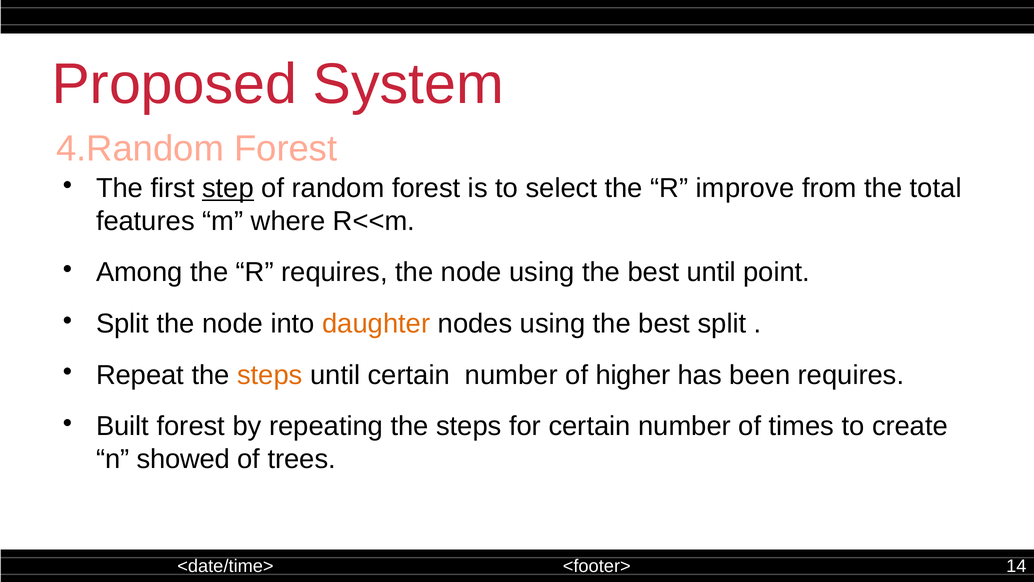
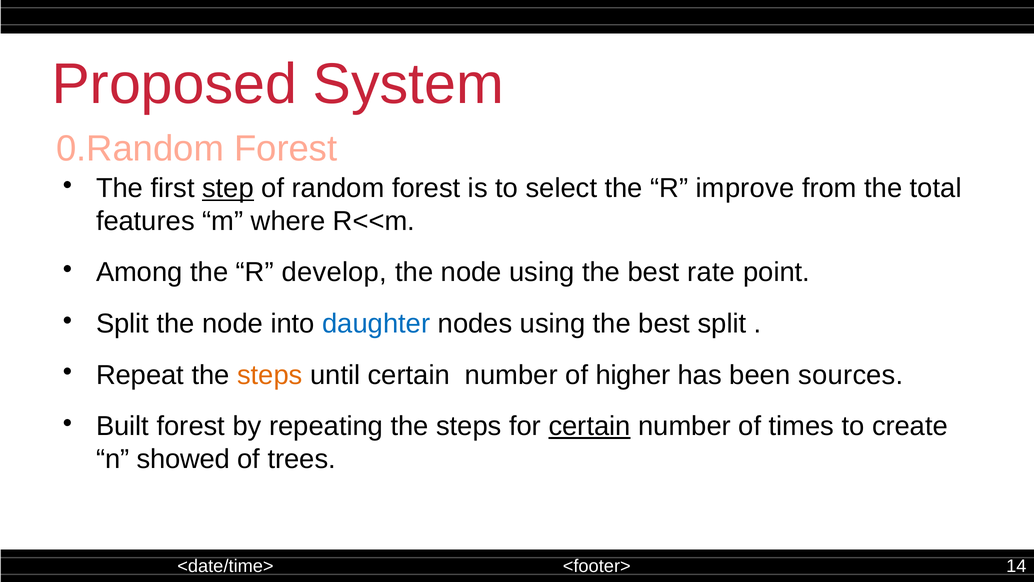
4.Random: 4.Random -> 0.Random (140, 149)
R requires: requires -> develop (334, 272)
best until: until -> rate (711, 272)
daughter colour: orange -> blue (376, 324)
been requires: requires -> sources (851, 375)
certain underline: none -> present (590, 426)
